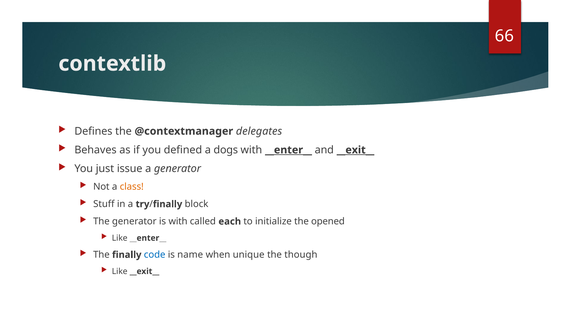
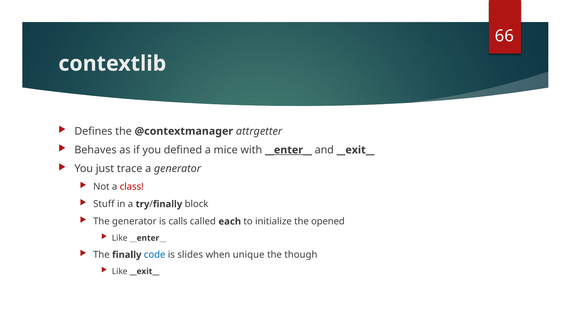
delegates: delegates -> attrgetter (259, 131)
dogs: dogs -> mice (226, 150)
__exit__ underline: present -> none (356, 150)
issue: issue -> trace (130, 169)
class colour: orange -> red (132, 187)
is with: with -> calls (178, 222)
name: name -> slides (190, 255)
